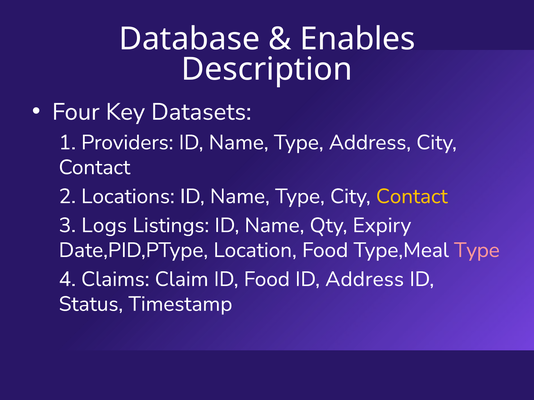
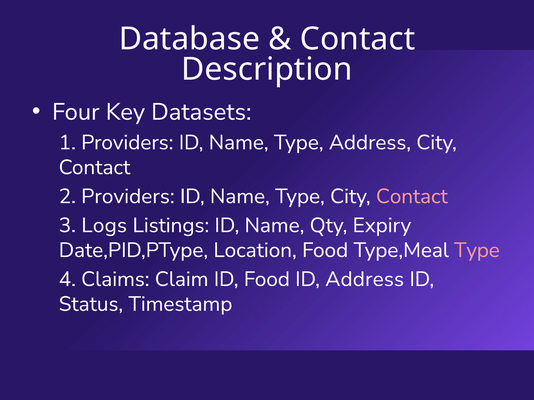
Enables: Enables -> Contact (358, 39)
2 Locations: Locations -> Providers (128, 197)
Contact colour: yellow -> pink (412, 197)
